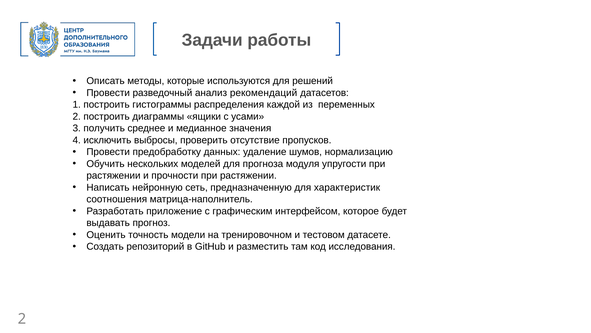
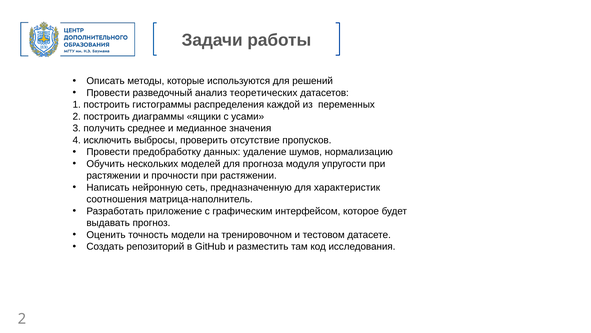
рекомендаций: рекомендаций -> теоретических (264, 93)
